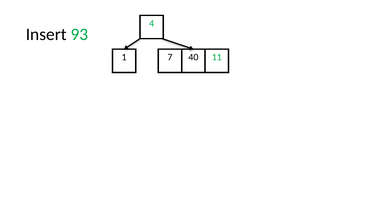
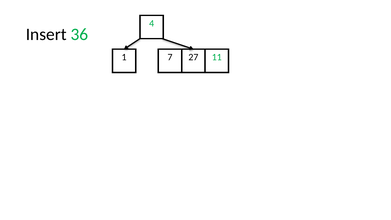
93: 93 -> 36 (79, 34)
40: 40 -> 27 (193, 57)
